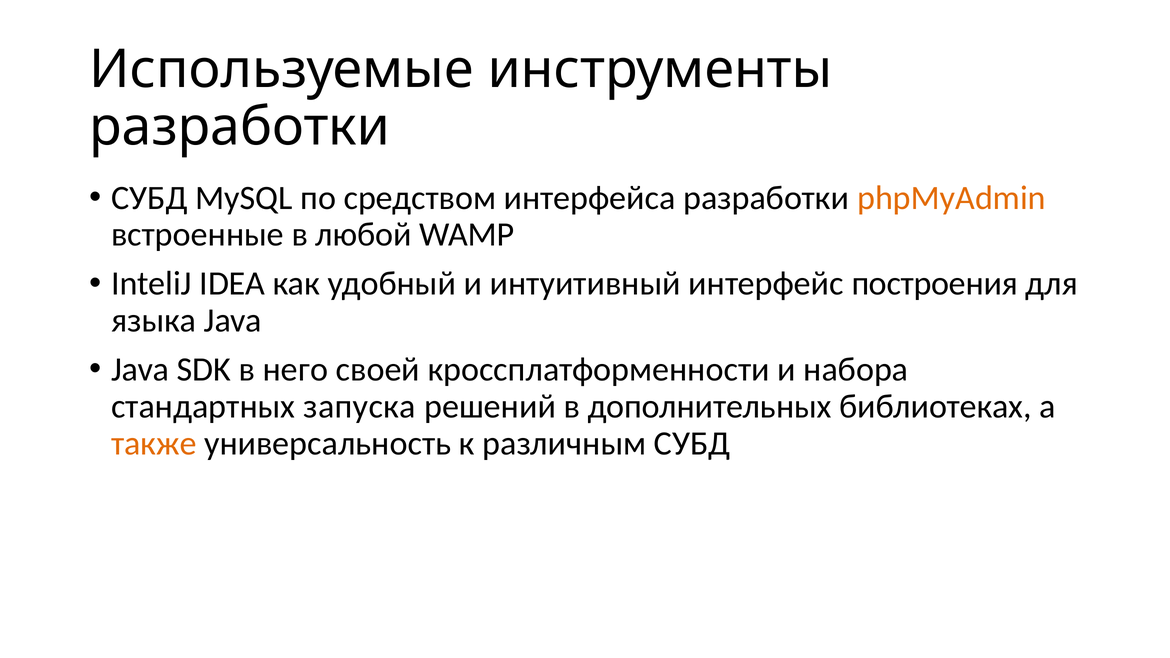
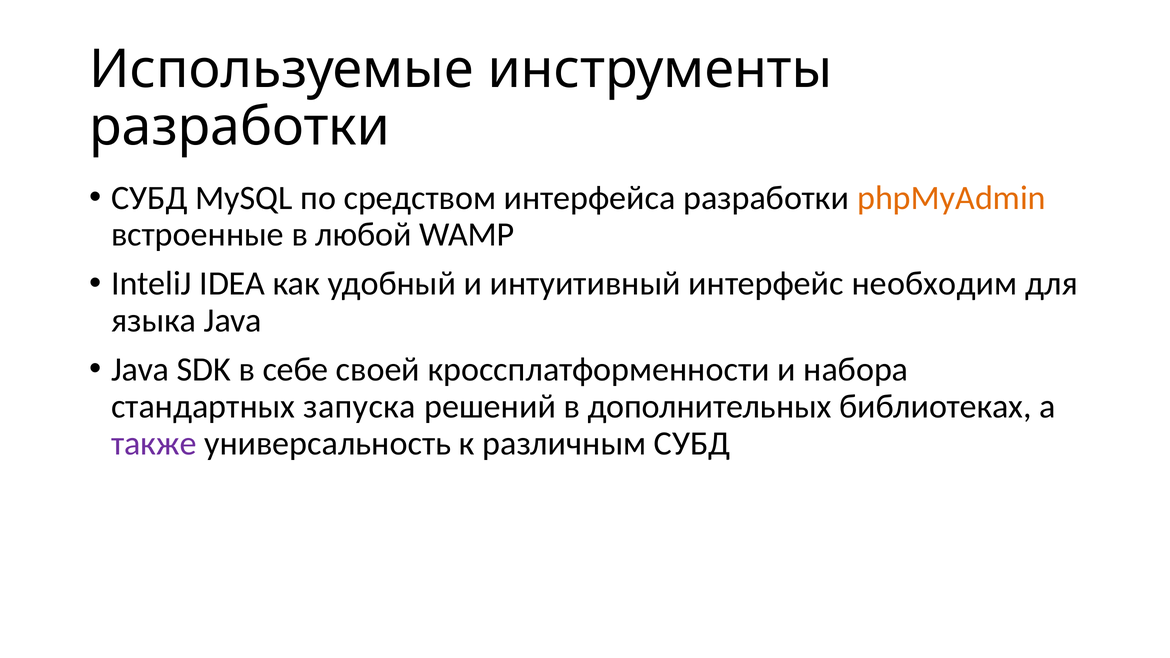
построения: построения -> необходим (934, 284)
него: него -> себе (296, 370)
также colour: orange -> purple (154, 443)
